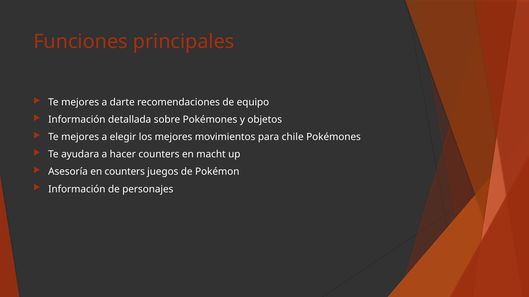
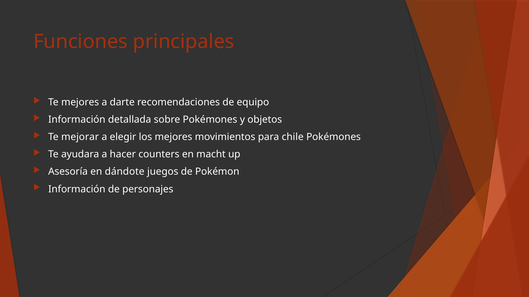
mejores: mejores -> mejorar (80, 137)
en counters: counters -> dándote (125, 172)
